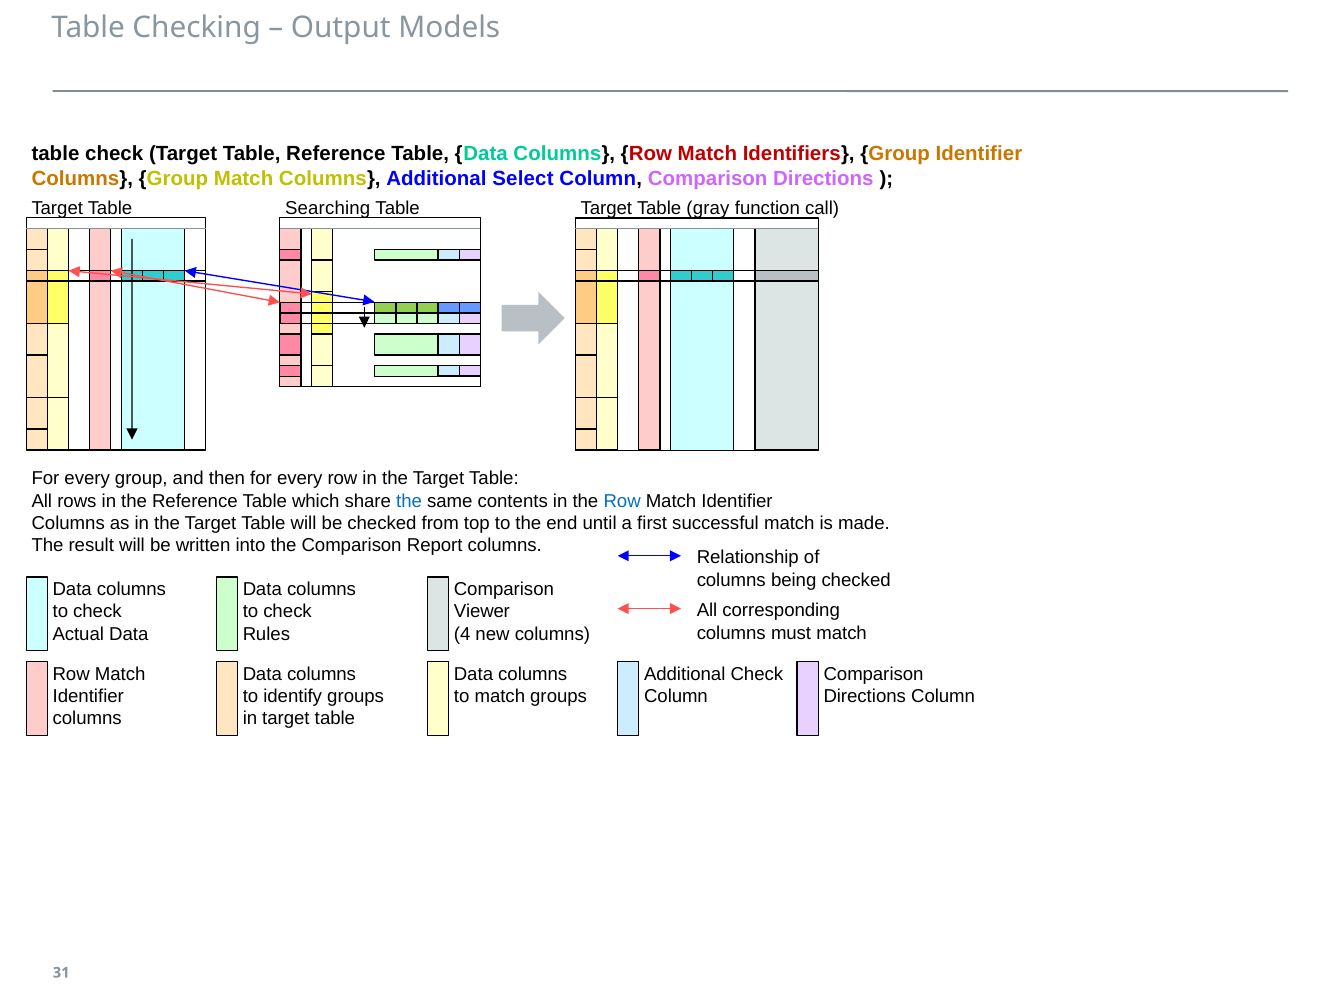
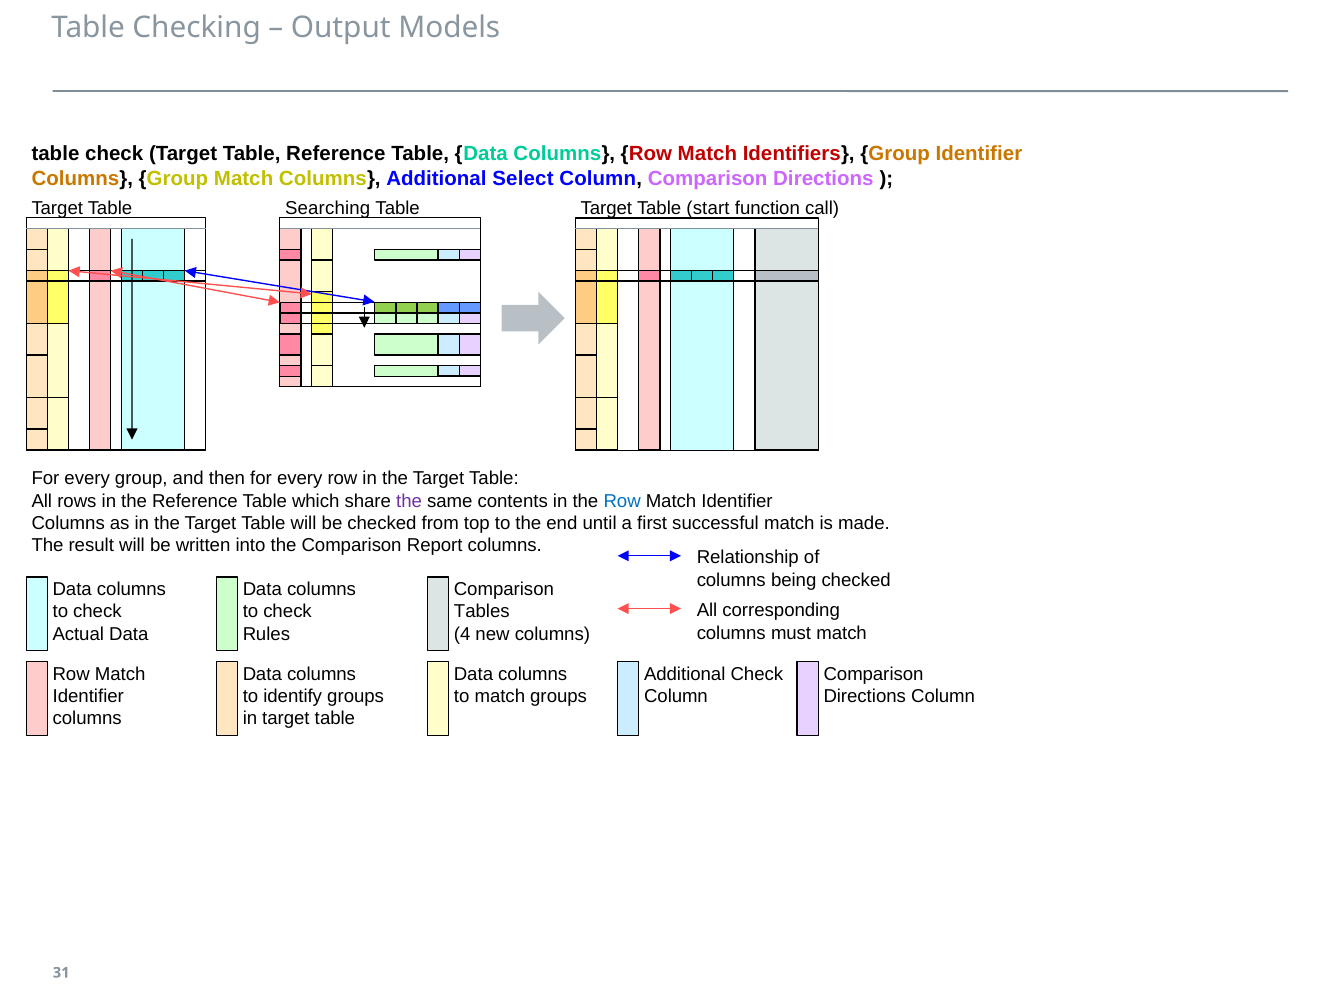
gray: gray -> start (708, 208)
the colour: blue -> purple (409, 501)
Viewer: Viewer -> Tables (482, 612)
